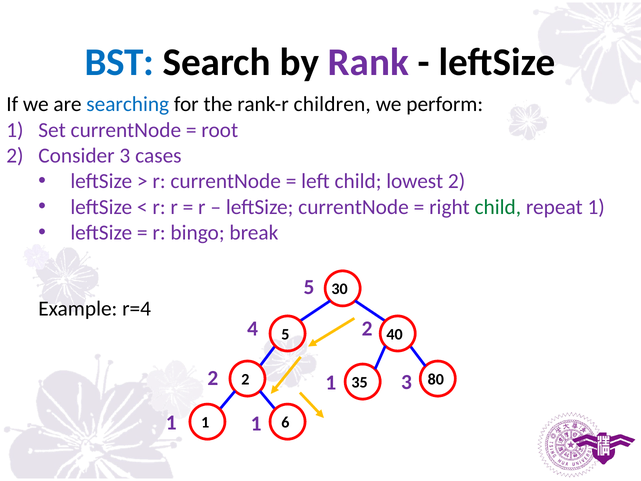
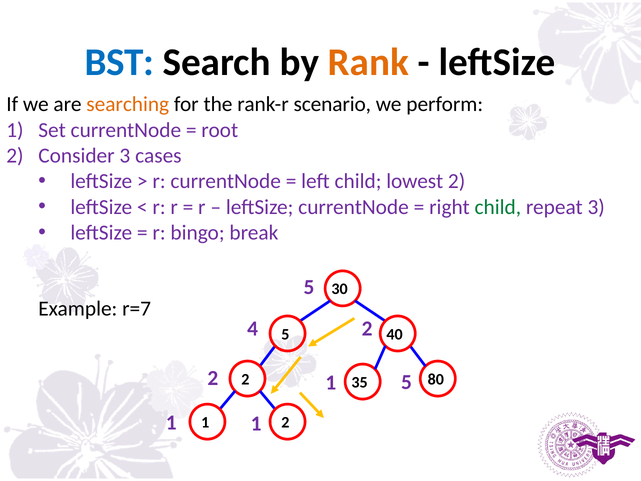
Rank colour: purple -> orange (368, 62)
searching colour: blue -> orange (128, 104)
children: children -> scenario (332, 104)
repeat 1: 1 -> 3 (596, 207)
r=4: r=4 -> r=7 (137, 308)
1 3: 3 -> 5 (406, 382)
6: 6 -> 2 (285, 422)
